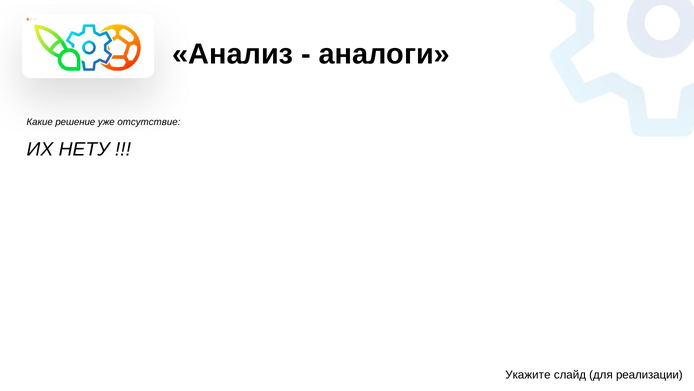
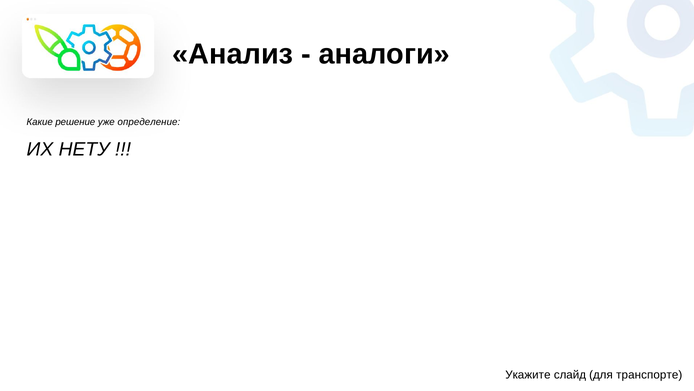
отсутствие: отсутствие -> определение (149, 122)
реализации: реализации -> транспорте (649, 375)
